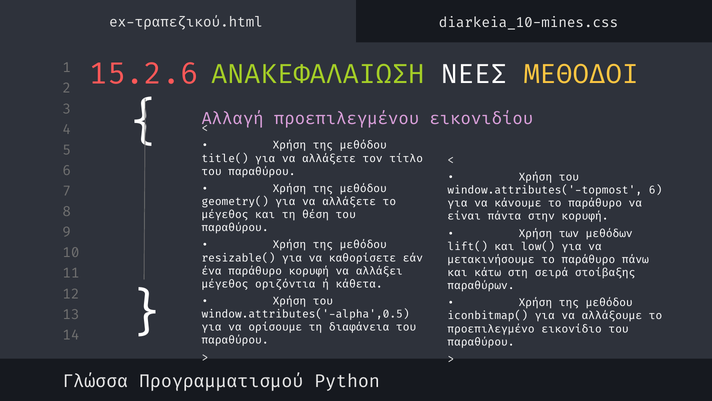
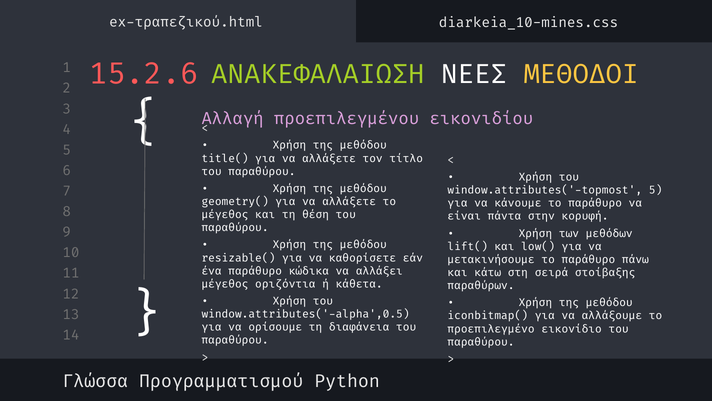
window.attributes('-topmost 6: 6 -> 5 (656, 190)
παράθυρο κορυφή: κορυφή -> κώδικα (309, 271)
